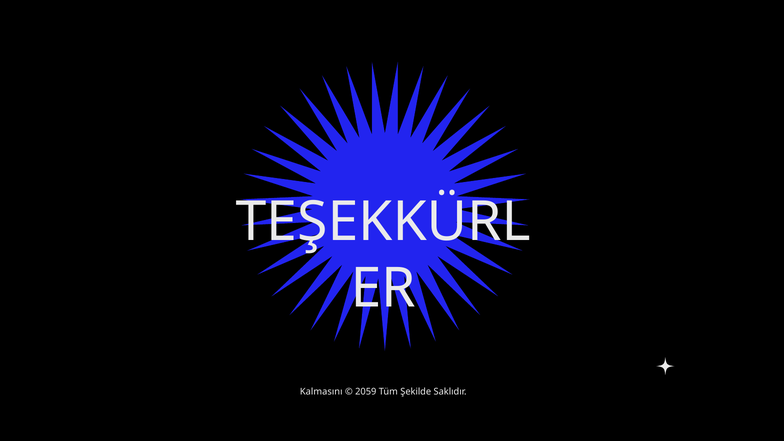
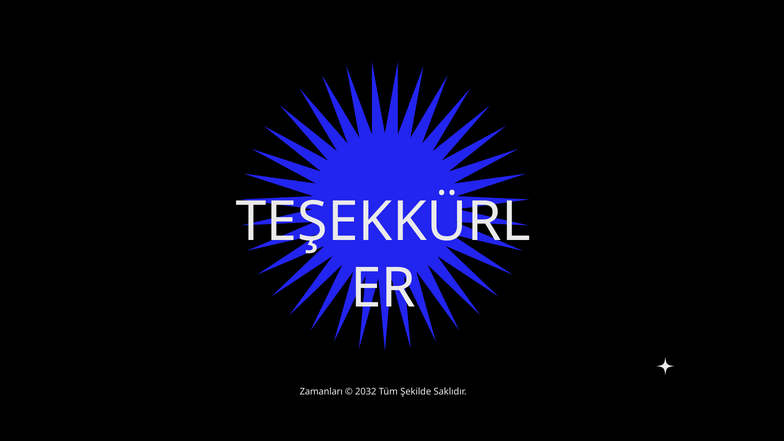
Kalmasını: Kalmasını -> Zamanları (321, 391)
2059: 2059 -> 2032 (366, 391)
